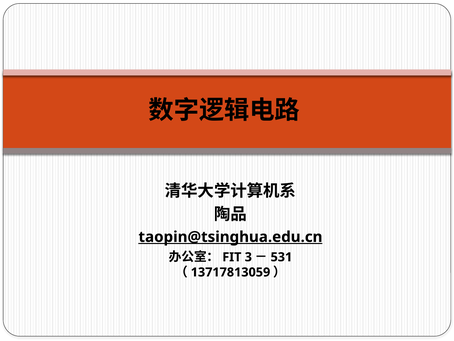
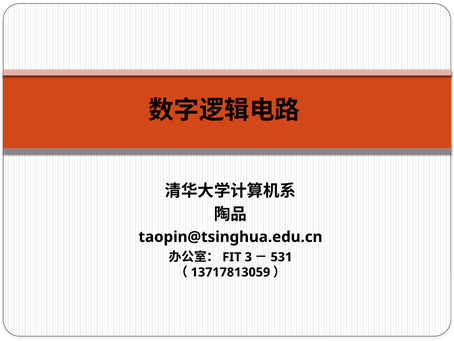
taopin@tsinghua.edu.cn underline: present -> none (230, 237)
